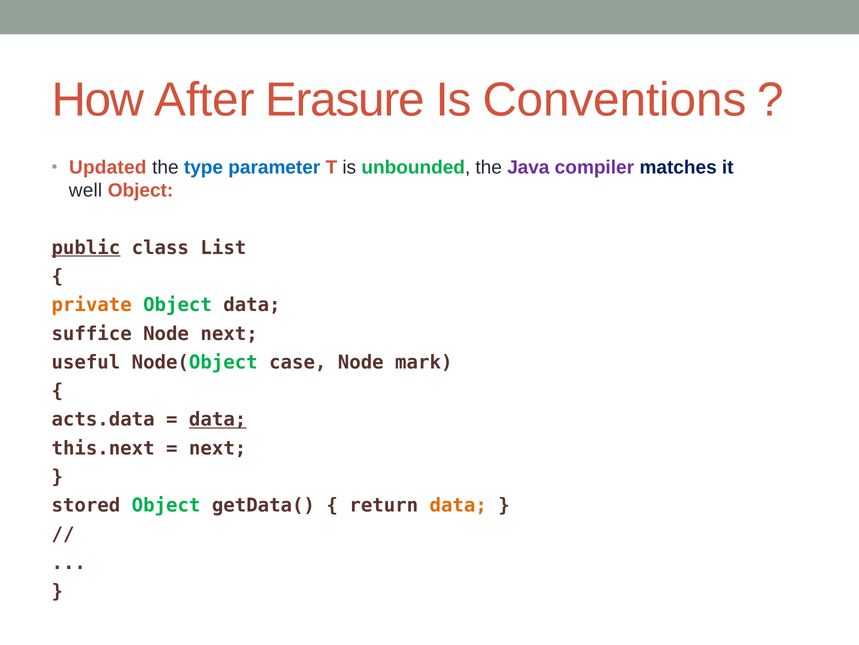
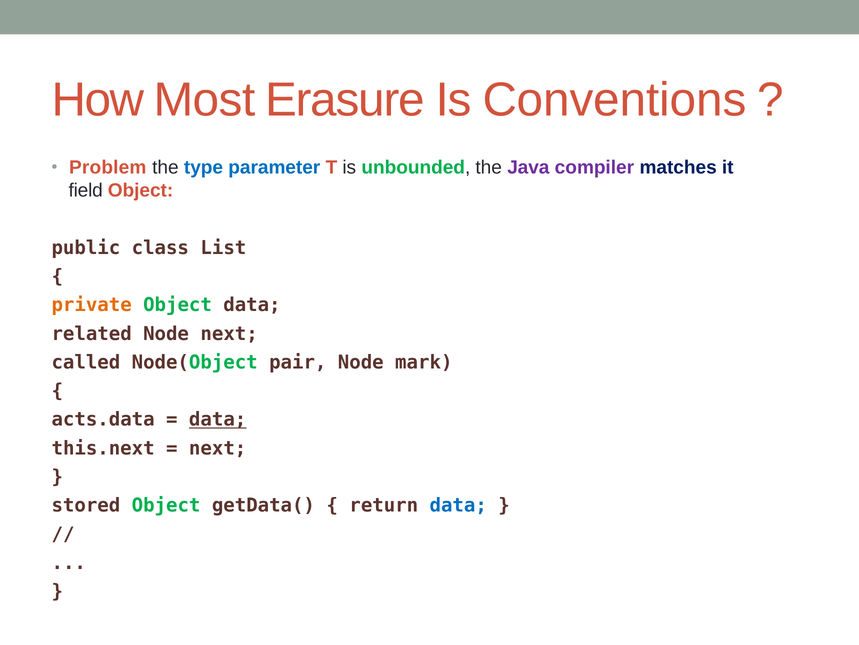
After: After -> Most (205, 100)
Updated: Updated -> Problem (108, 167)
well: well -> field (86, 190)
public underline: present -> none (86, 248)
suffice: suffice -> related (92, 333)
useful: useful -> called (86, 362)
case: case -> pair (298, 362)
data colour: orange -> blue (458, 505)
